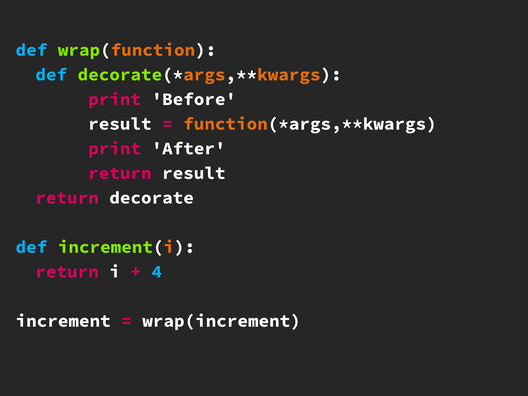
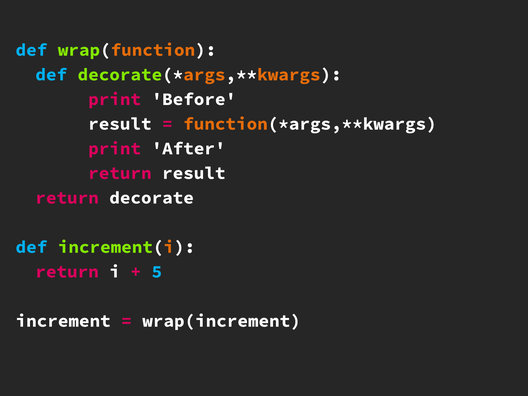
4: 4 -> 5 (157, 272)
